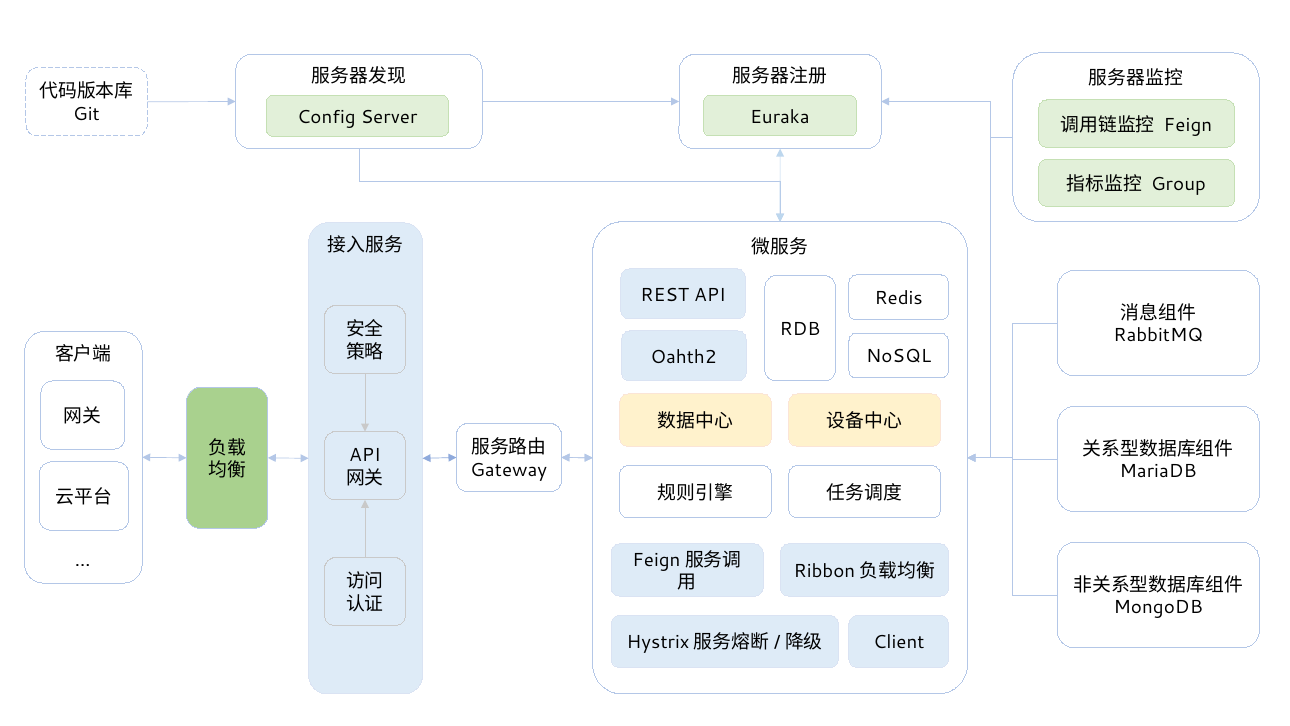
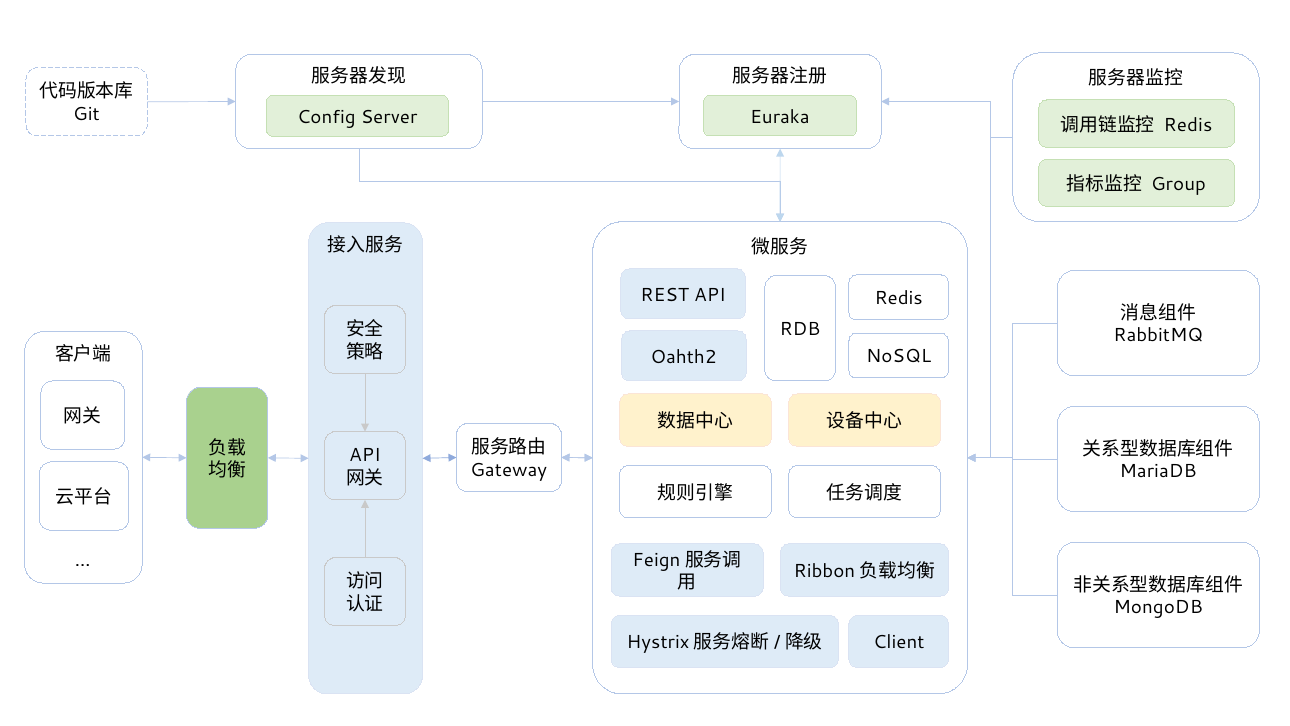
Feign: Feign -> Redis (1188, 125)
